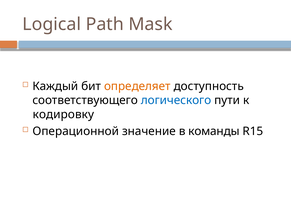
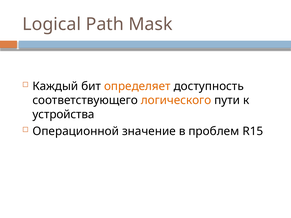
логического colour: blue -> orange (176, 100)
кодировку: кодировку -> устройства (64, 114)
команды: команды -> проблем (214, 131)
